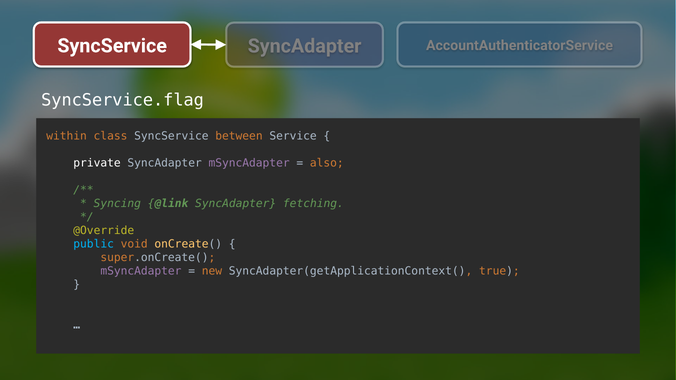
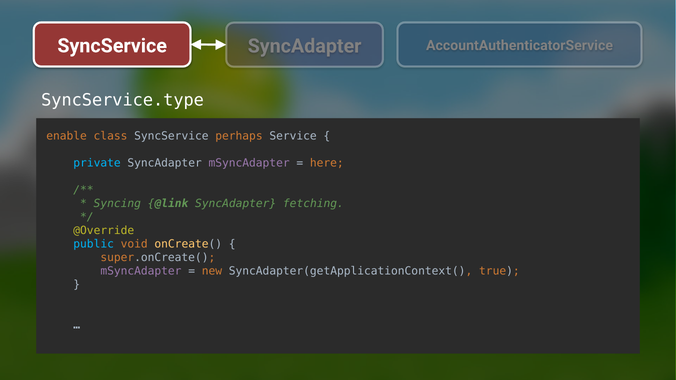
SyncService.flag: SyncService.flag -> SyncService.type (123, 100)
within: within -> enable (67, 136)
between: between -> perhaps (239, 136)
private colour: white -> light blue (97, 163)
also: also -> here (327, 163)
